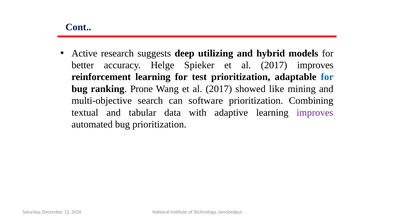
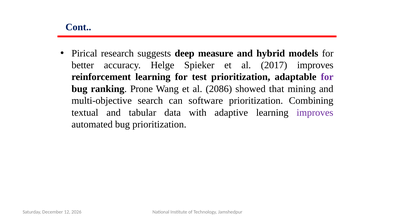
Active: Active -> Pirical (84, 53)
utilizing: utilizing -> measure (216, 53)
for colour: blue -> purple (327, 77)
Wang et al 2017: 2017 -> 2086 (219, 89)
like: like -> that (277, 89)
